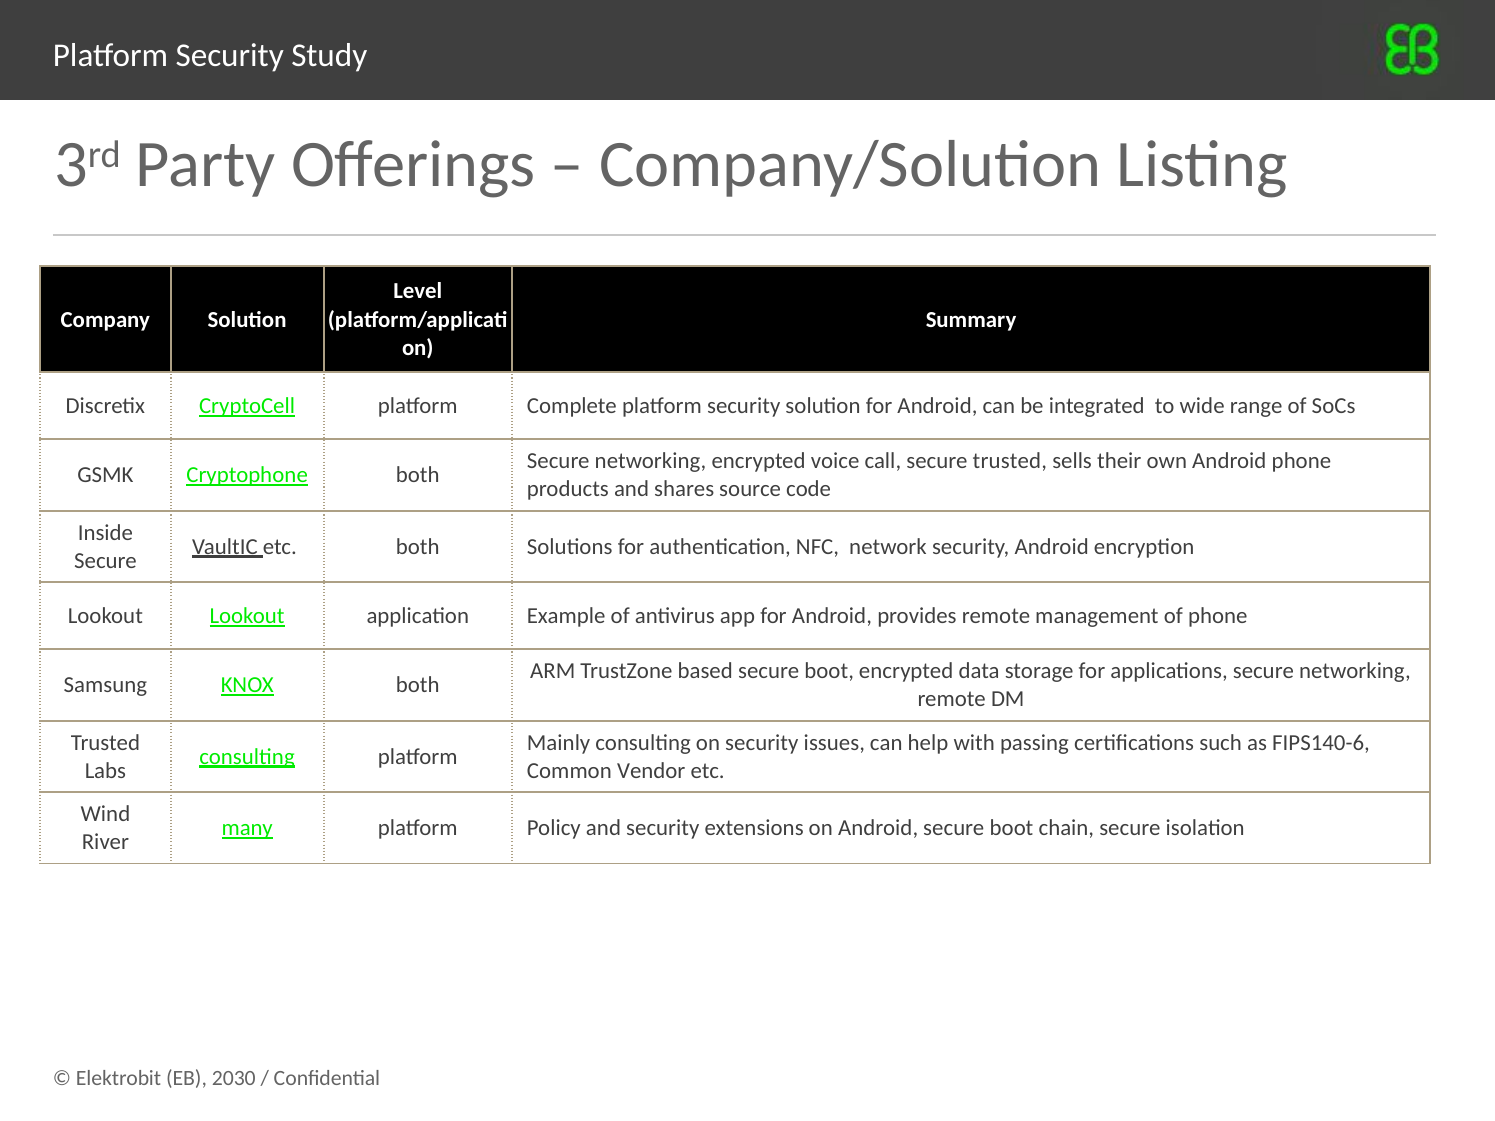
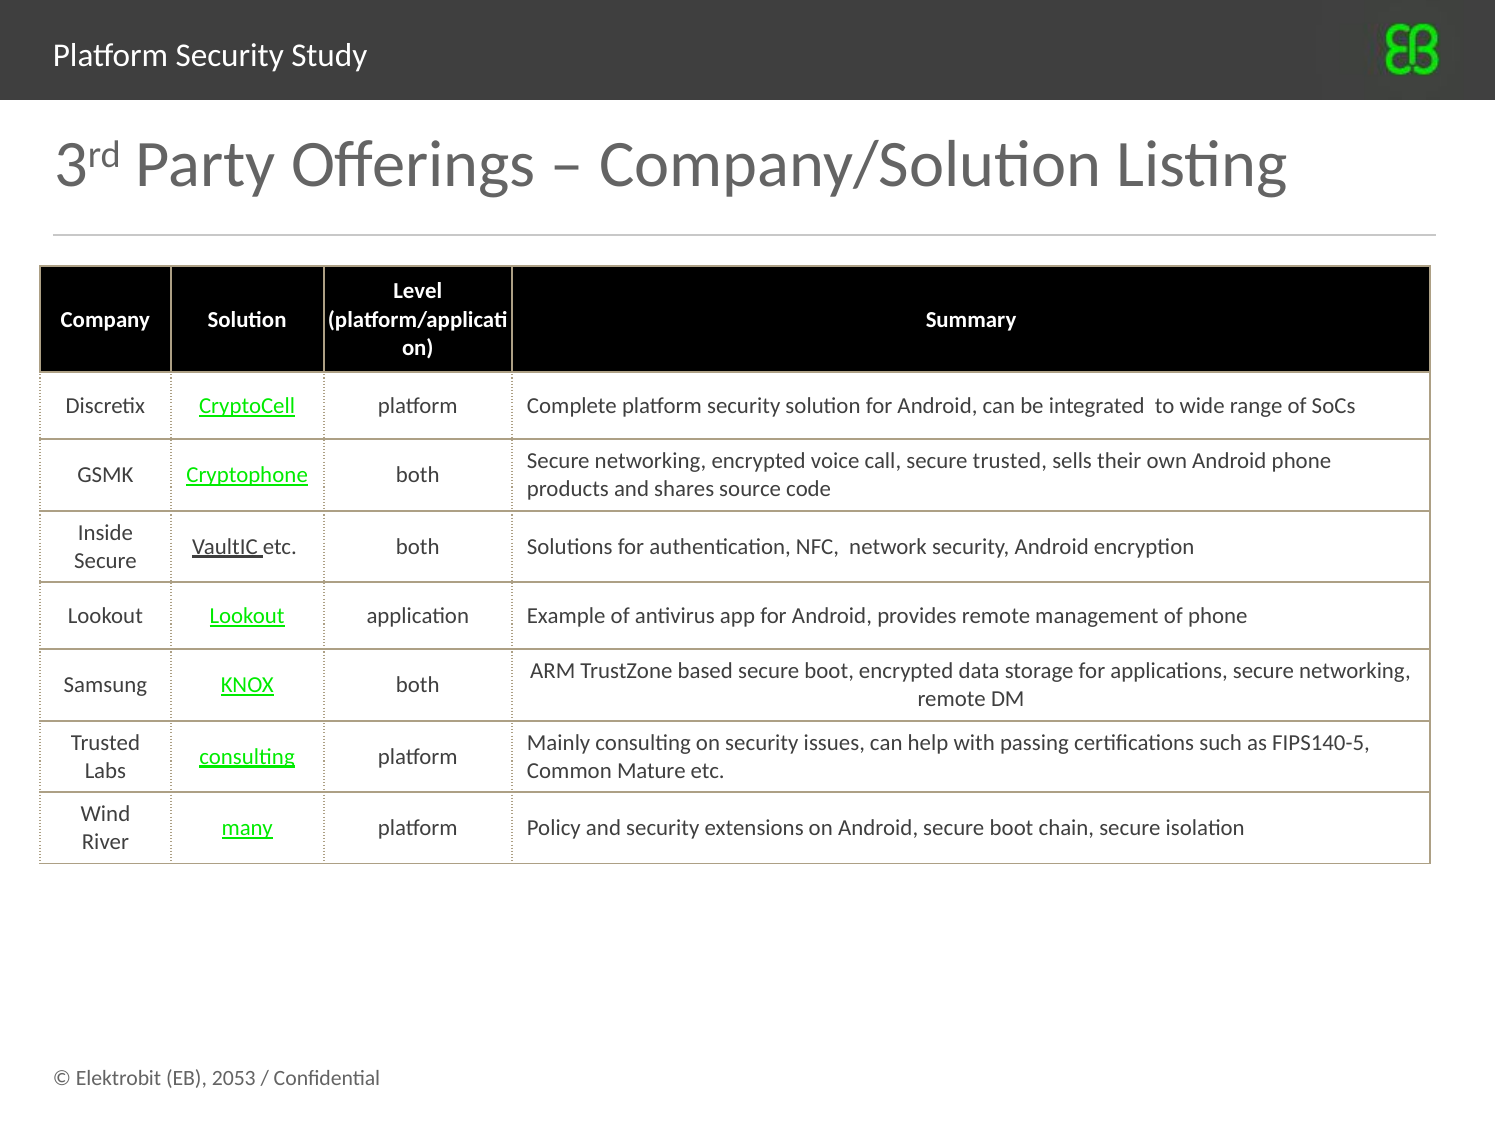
FIPS140-6: FIPS140-6 -> FIPS140-5 (1321, 743)
Vendor: Vendor -> Mature (651, 771)
2030: 2030 -> 2053 (234, 1079)
